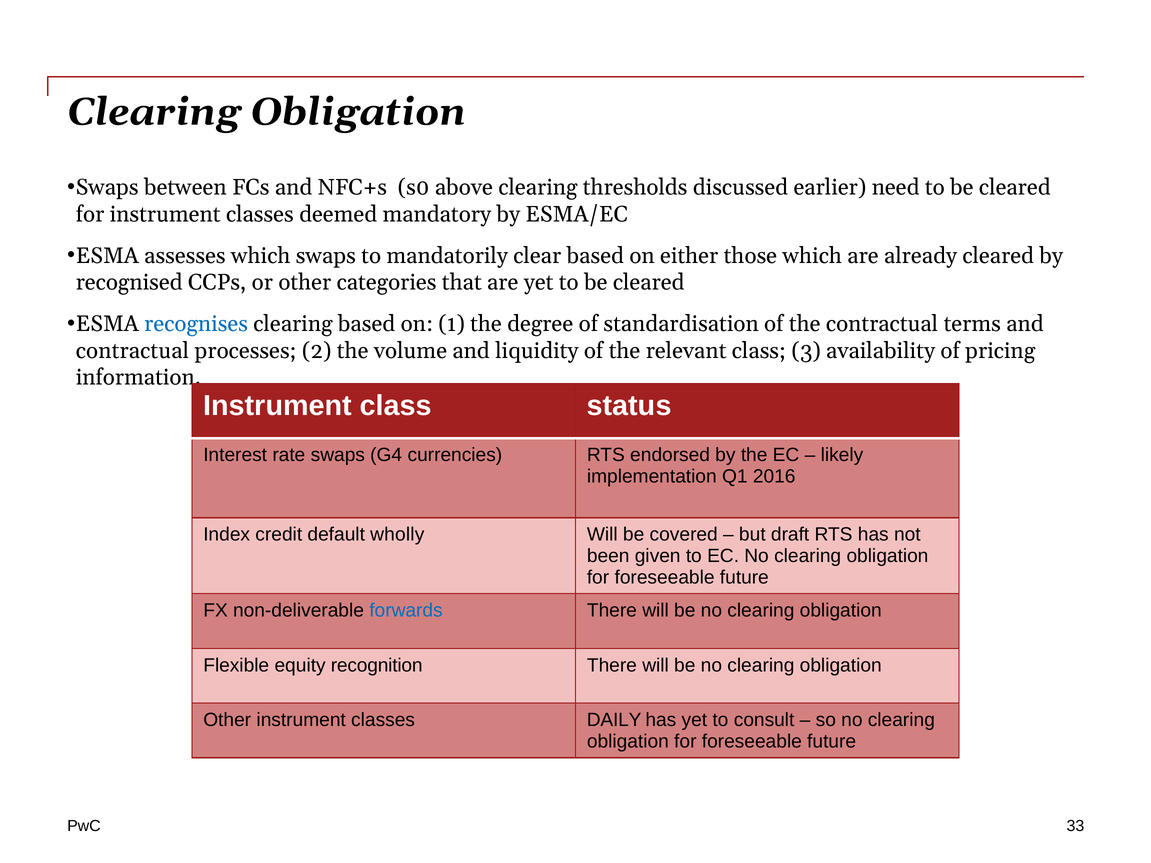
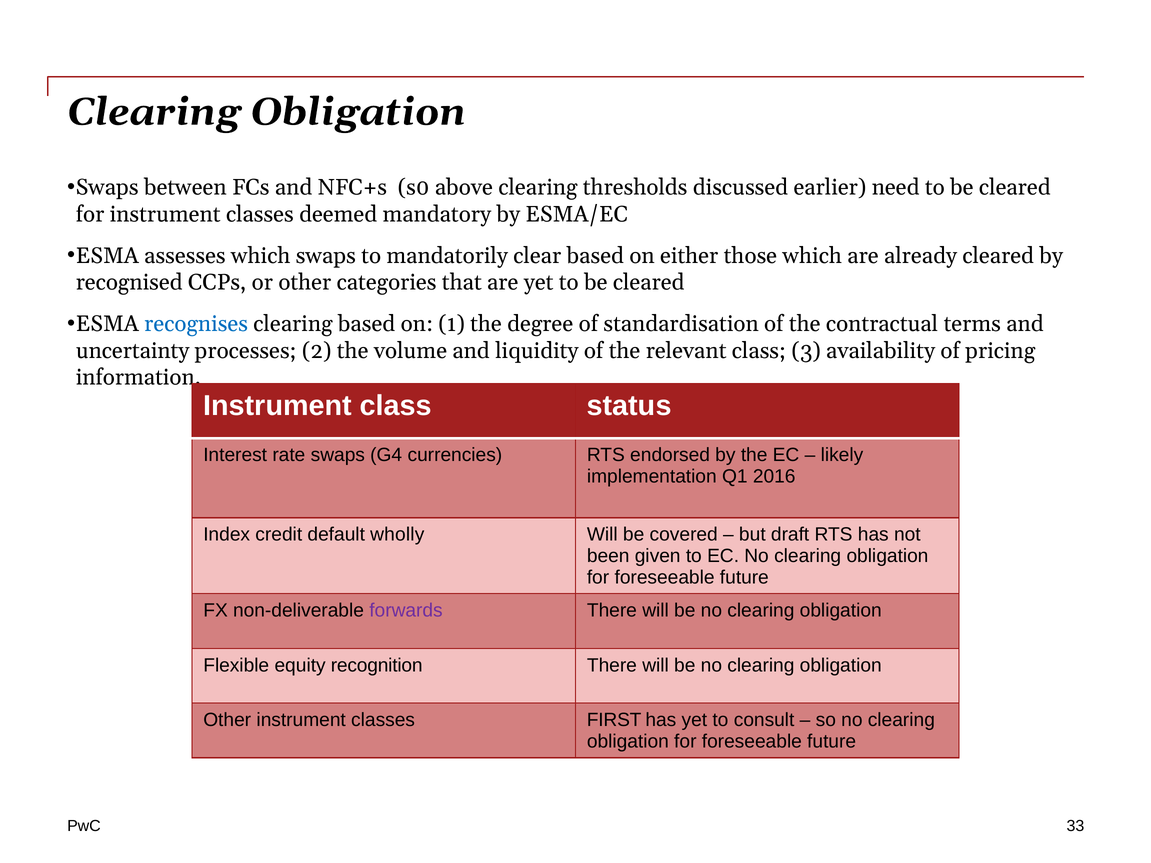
contractual: contractual -> uncertainty (133, 351)
forwards colour: blue -> purple (406, 611)
DAILY: DAILY -> FIRST (614, 720)
